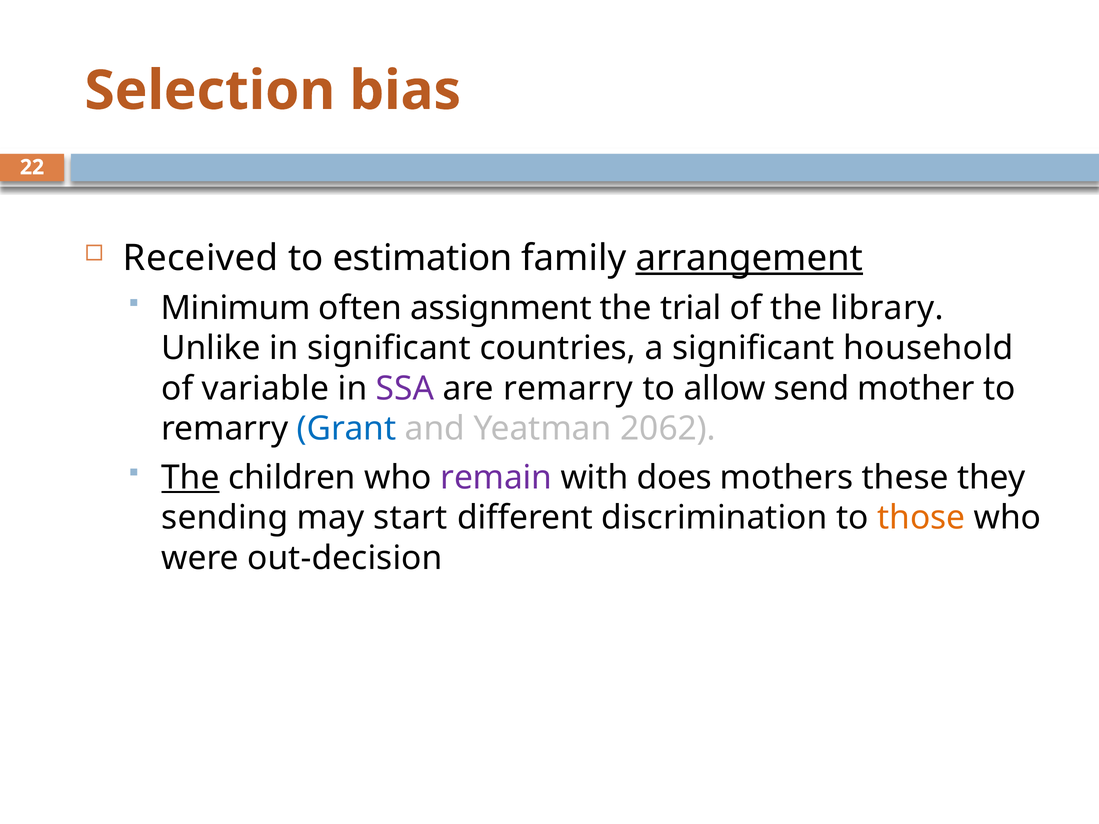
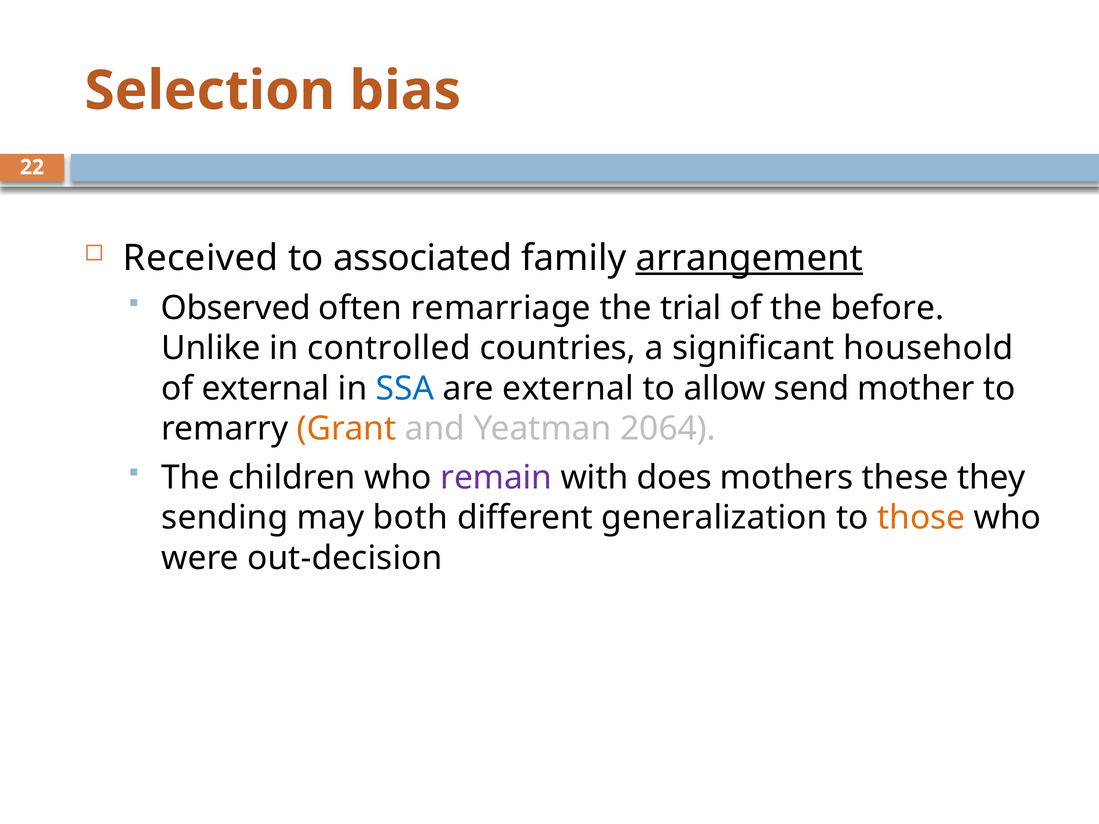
estimation: estimation -> associated (423, 258)
Minimum: Minimum -> Observed (236, 308)
assignment: assignment -> remarriage (501, 308)
library: library -> before (887, 308)
in significant: significant -> controlled (389, 349)
of variable: variable -> external (266, 389)
SSA colour: purple -> blue (405, 389)
are remarry: remarry -> external (568, 389)
Grant colour: blue -> orange (347, 429)
2062: 2062 -> 2064 (668, 429)
The underline: present -> none (190, 478)
start: start -> both (410, 518)
discrimination: discrimination -> generalization (714, 518)
